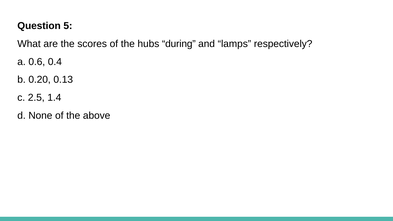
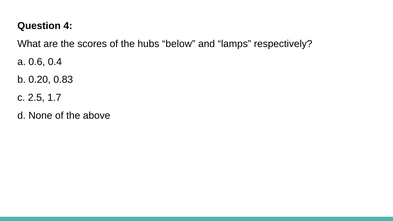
5: 5 -> 4 (68, 26)
during: during -> below (179, 44)
0.13: 0.13 -> 0.83 (63, 80)
1.4: 1.4 -> 1.7 (54, 98)
